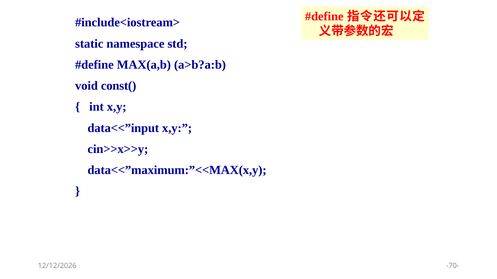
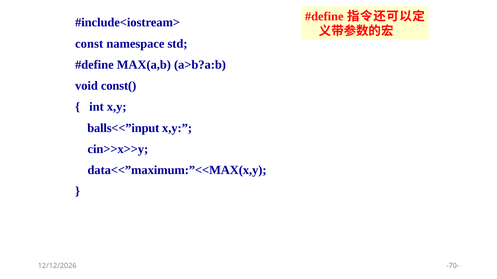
static: static -> const (89, 44)
data<<”input: data<<”input -> balls<<”input (123, 128)
